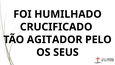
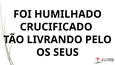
AGITADOR: AGITADOR -> LIVRANDO (55, 39)
